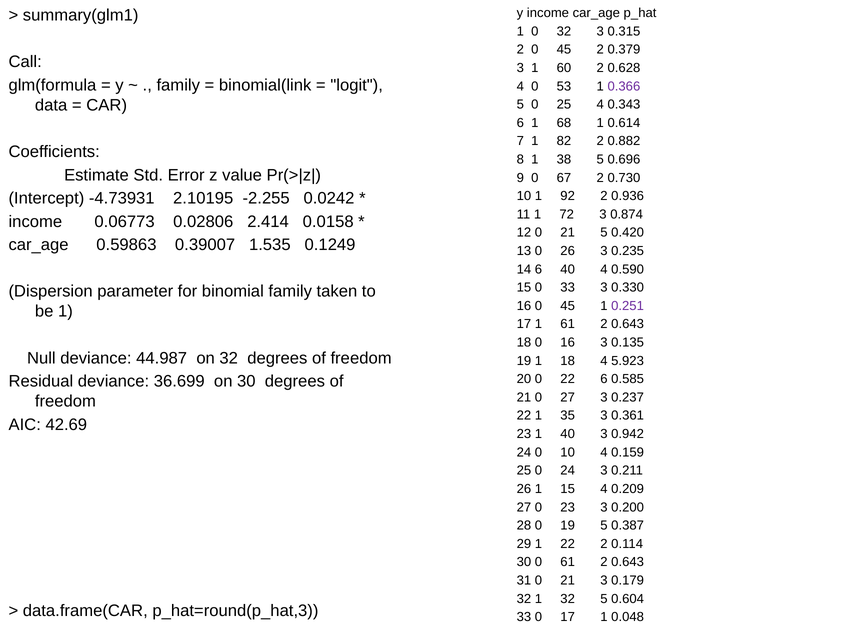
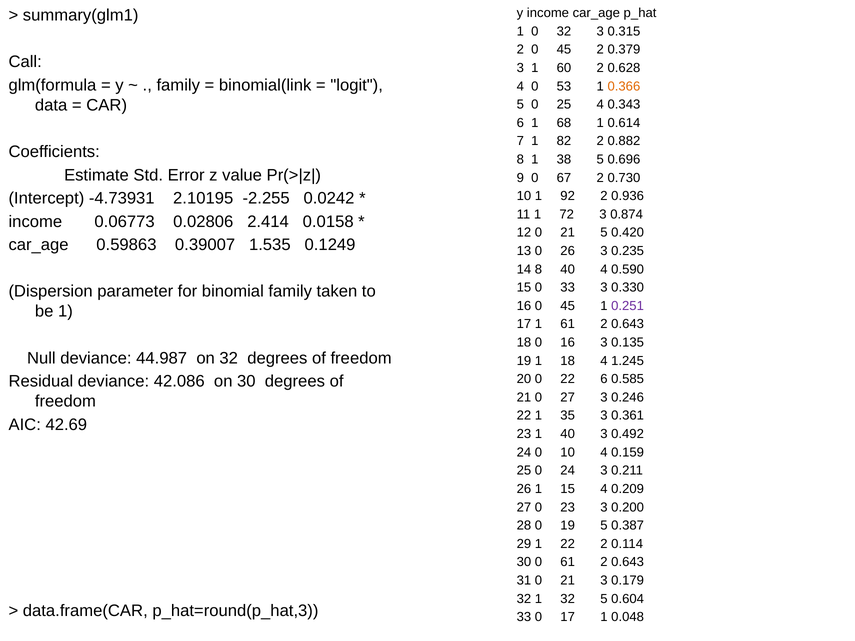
0.366 colour: purple -> orange (624, 86)
14 6: 6 -> 8 (538, 269)
5.923: 5.923 -> 1.245 (628, 361)
36.699: 36.699 -> 42.086 (179, 381)
0.237: 0.237 -> 0.246 (628, 398)
0.942: 0.942 -> 0.492 (628, 434)
